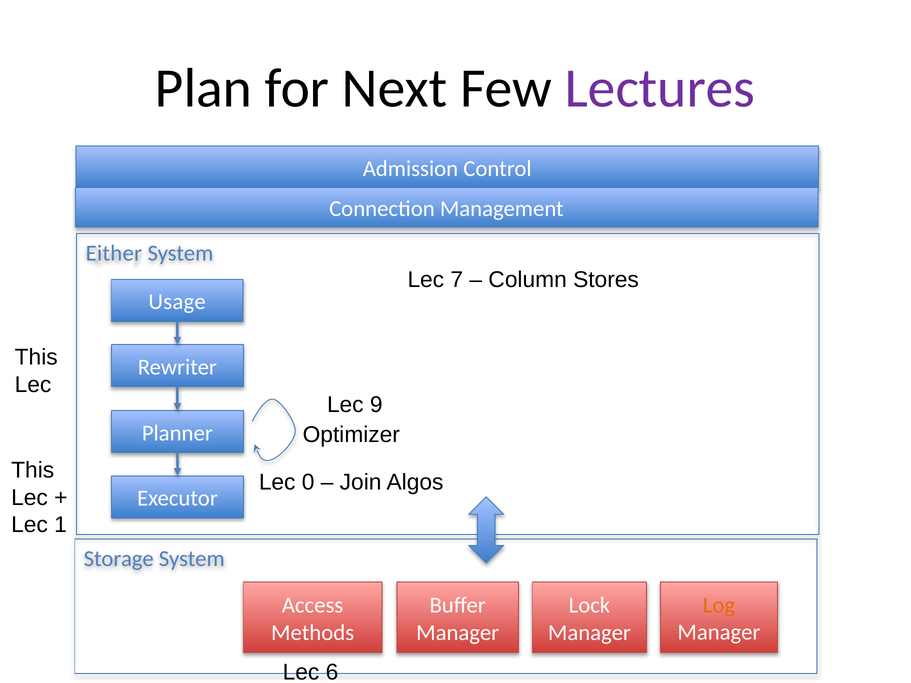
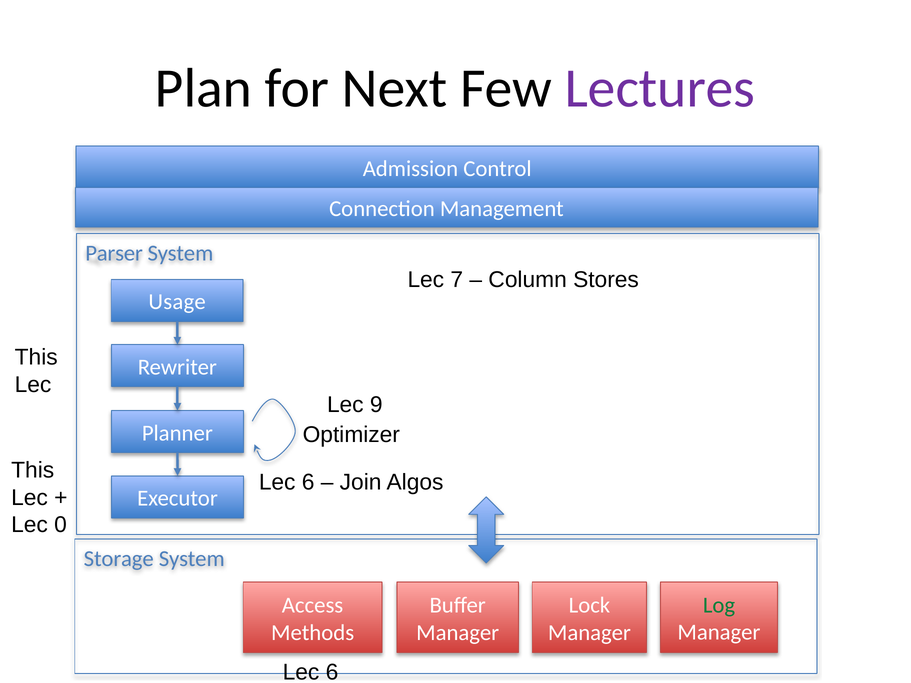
Either: Either -> Parser (114, 253)
0: 0 -> 6 (308, 482)
1: 1 -> 0 (60, 525)
Log colour: orange -> green (719, 605)
